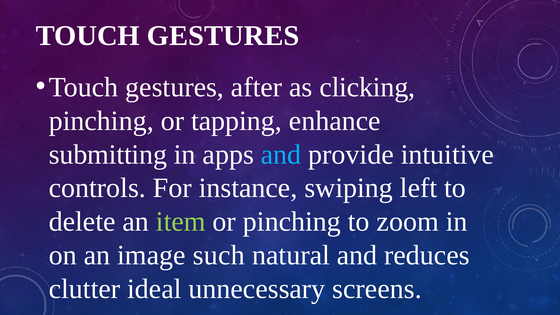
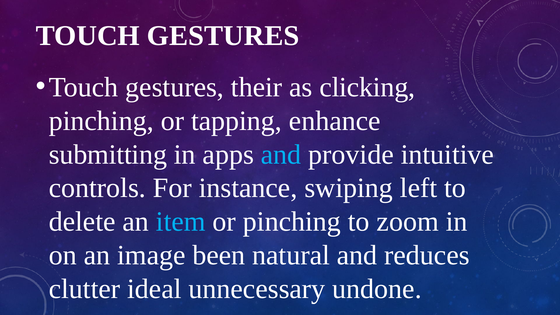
after: after -> their (257, 87)
item colour: light green -> light blue (181, 222)
such: such -> been (219, 255)
screens: screens -> undone (377, 289)
